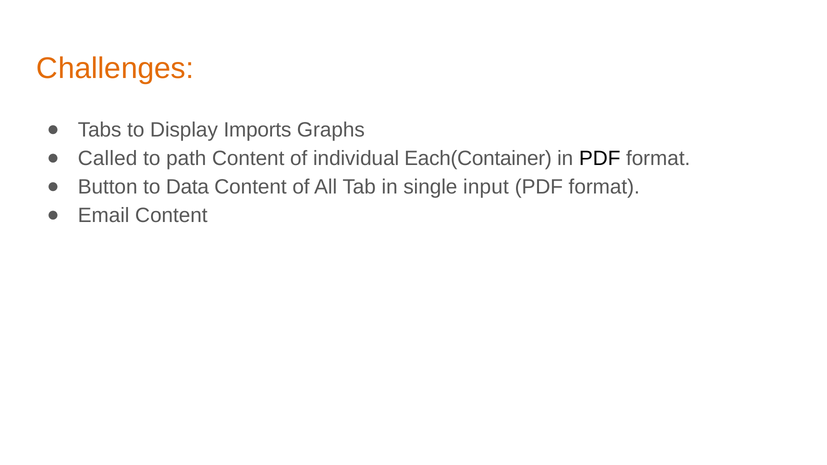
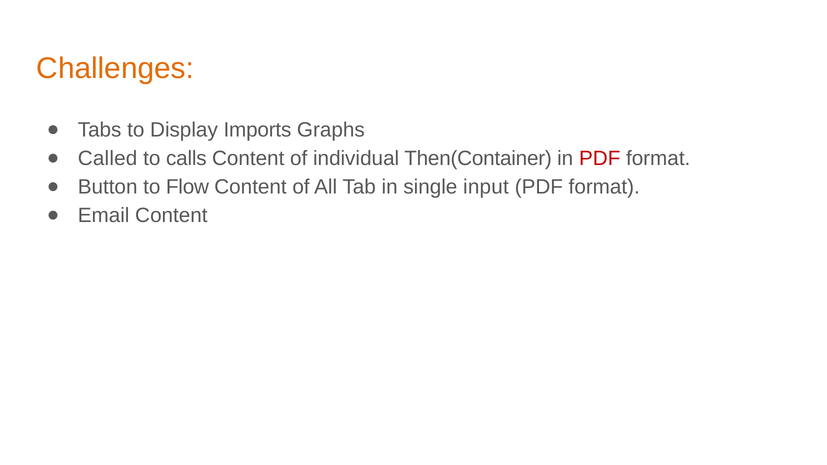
path: path -> calls (186, 159)
Each(Container: Each(Container -> Then(Container (478, 159)
PDF colour: black -> red (600, 159)
Data: Data -> Flow (187, 187)
